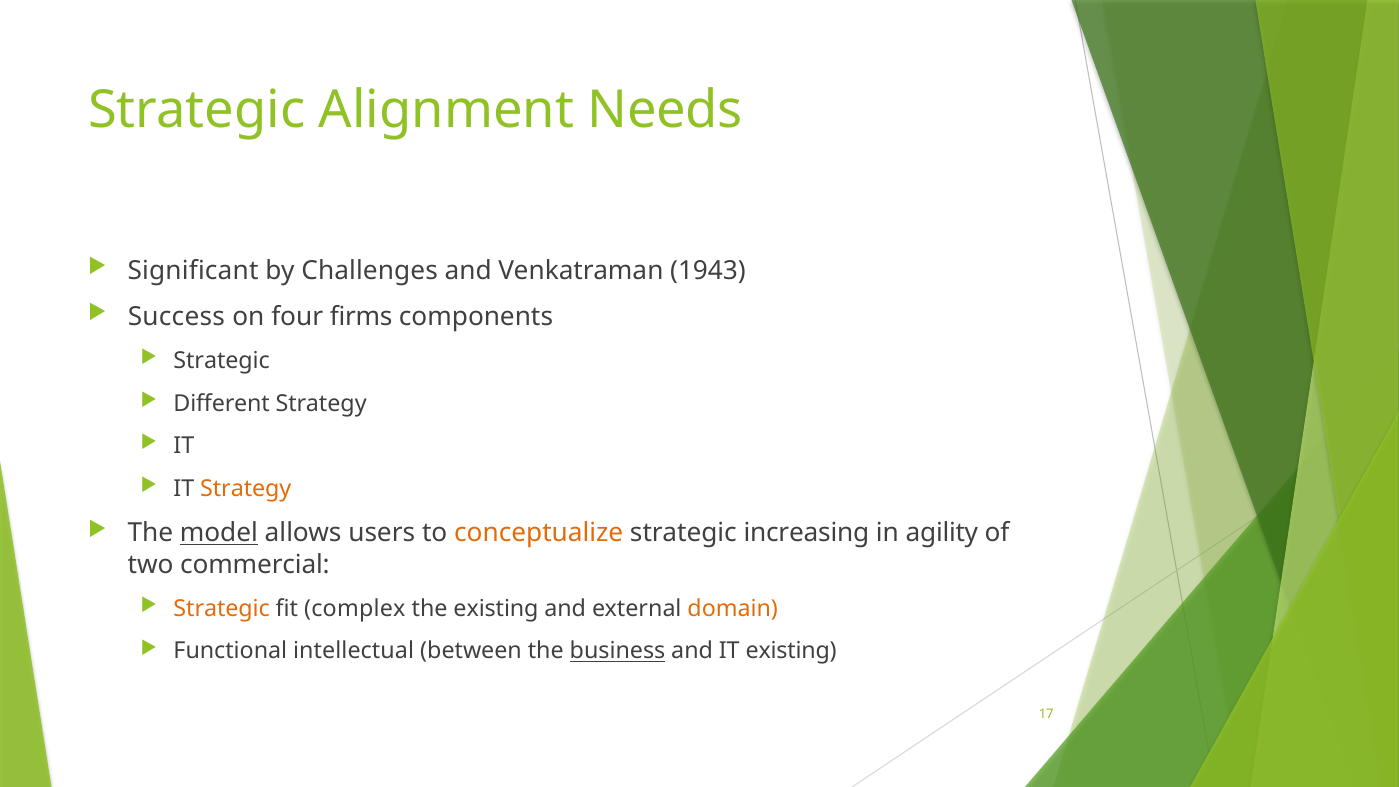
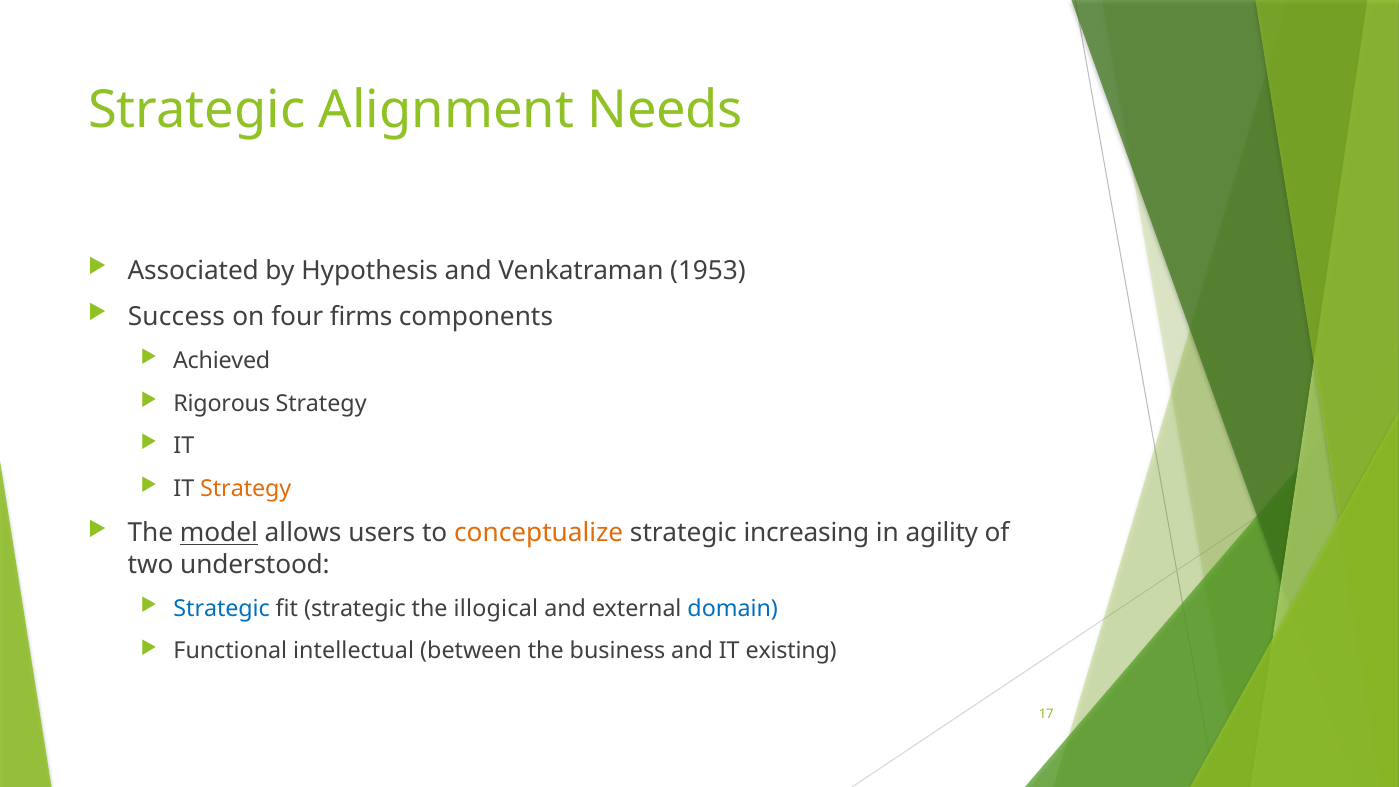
Significant: Significant -> Associated (193, 271)
Challenges: Challenges -> Hypothesis (370, 271)
1943: 1943 -> 1953 (708, 271)
Strategic: Strategic -> Achieved (222, 361)
Different: Different -> Rigorous (222, 403)
commercial: commercial -> understood (255, 565)
Strategic colour: orange -> blue (222, 609)
fit complex: complex -> strategic (355, 609)
the existing: existing -> illogical (496, 609)
domain colour: orange -> blue (733, 609)
business underline: present -> none (618, 651)
